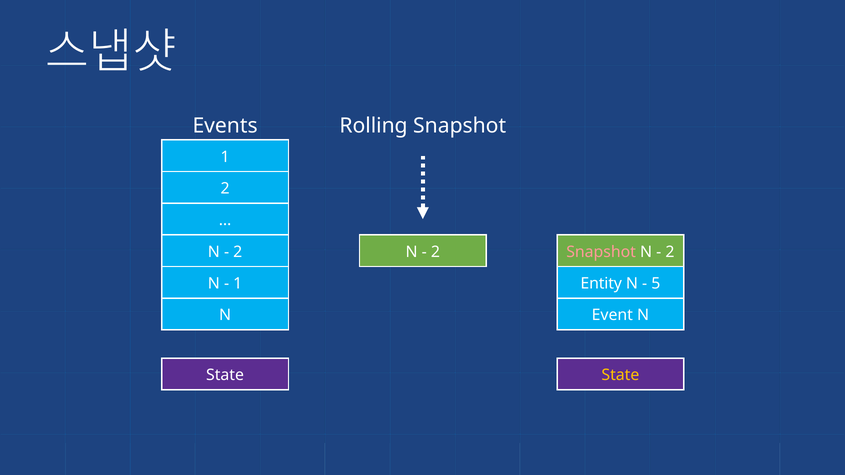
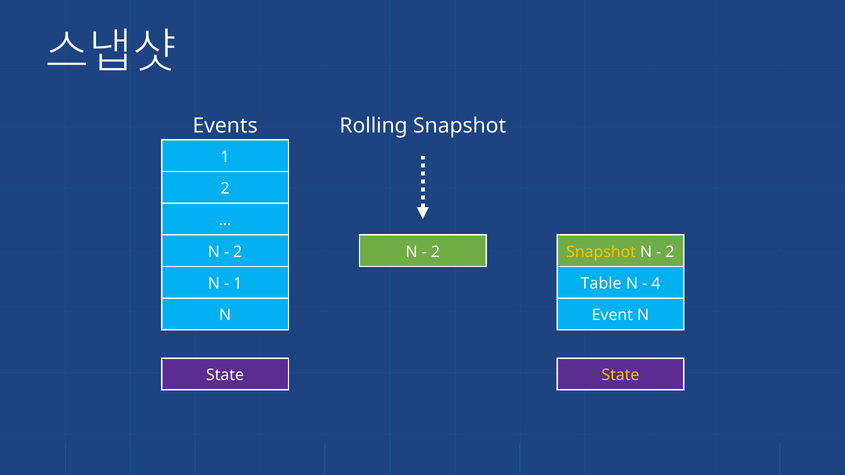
Snapshot colour: pink -> yellow (601, 252)
Entity: Entity -> Table (601, 284)
5: 5 -> 4 (656, 284)
